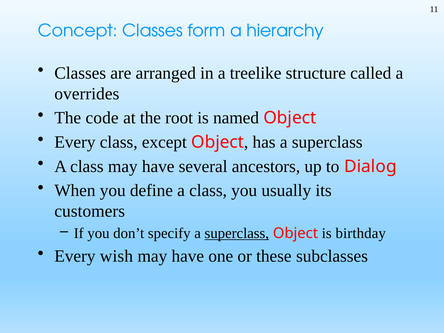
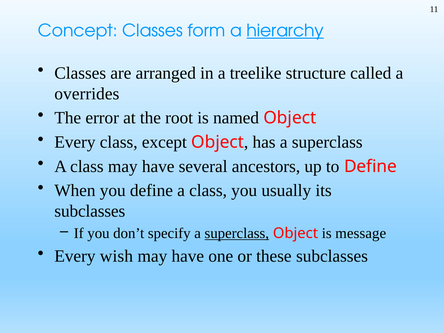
hierarchy underline: none -> present (285, 31)
code: code -> error (102, 118)
to Dialog: Dialog -> Define (370, 166)
customers: customers -> subclasses (90, 211)
birthday: birthday -> message (361, 233)
